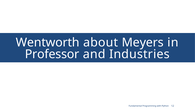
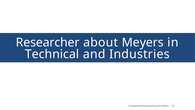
Wentworth: Wentworth -> Researcher (48, 42)
Professor: Professor -> Technical (52, 54)
